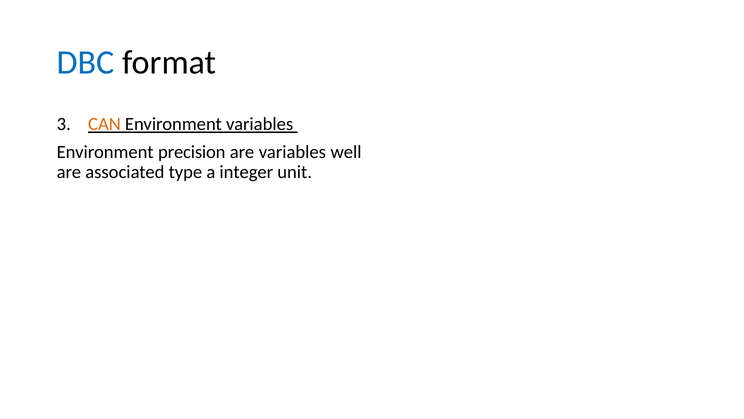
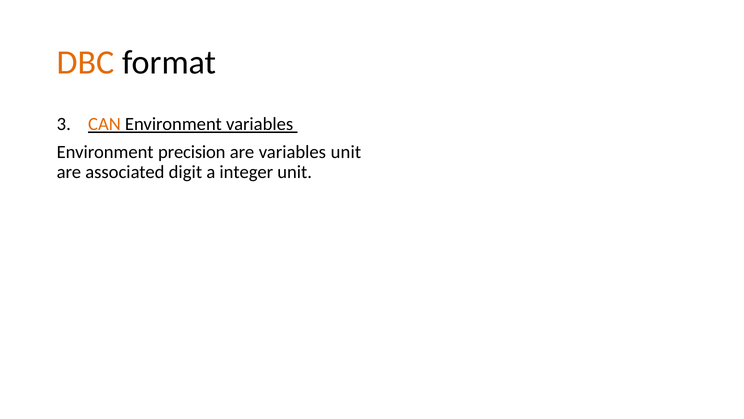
DBC colour: blue -> orange (86, 62)
variables well: well -> unit (346, 152)
type: type -> digit (185, 172)
